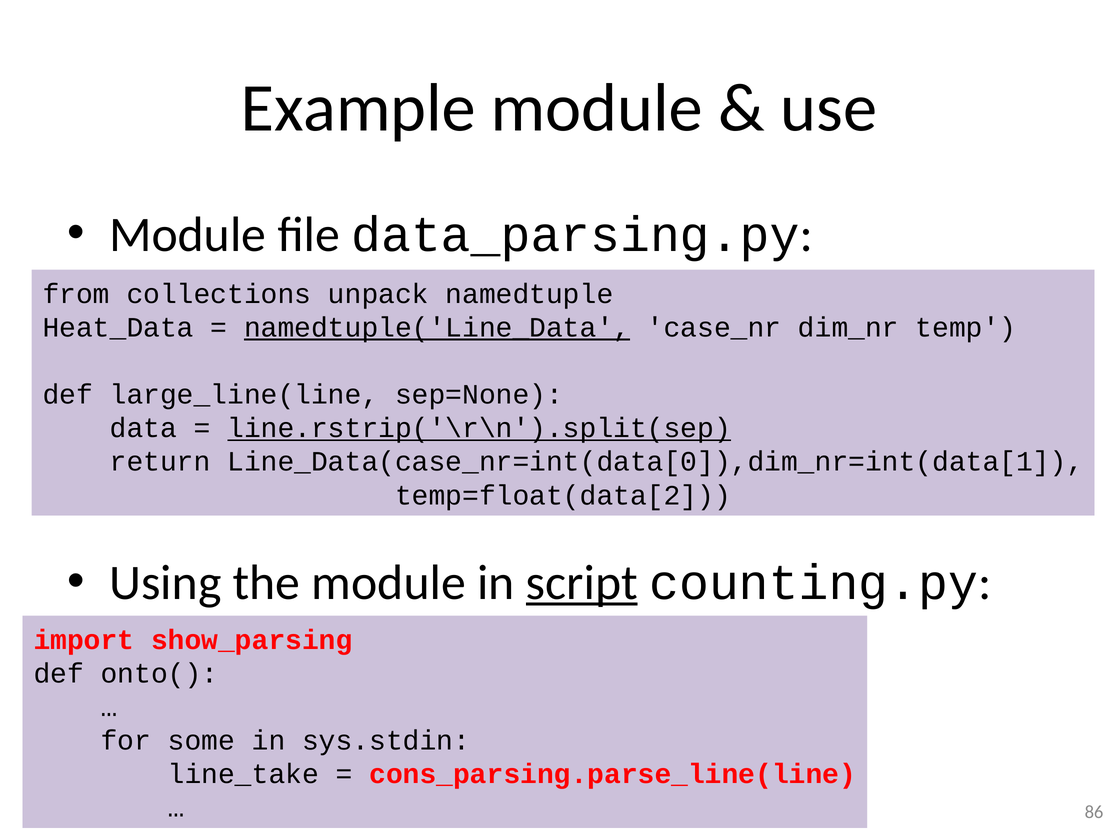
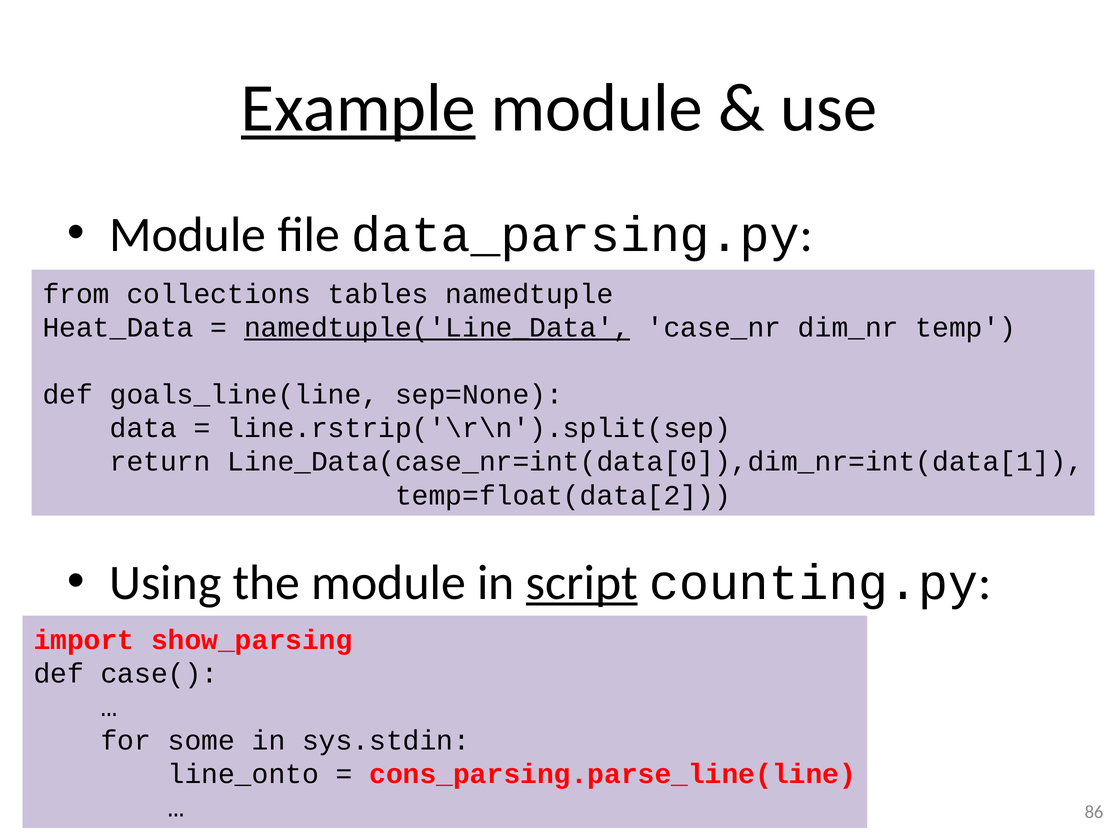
Example underline: none -> present (358, 108)
unpack: unpack -> tables (378, 294)
large_line(line: large_line(line -> goals_line(line (244, 395)
line.rstrip('\r\n').split(sep underline: present -> none (479, 428)
onto(: onto( -> case( (159, 674)
line_take: line_take -> line_onto (243, 774)
